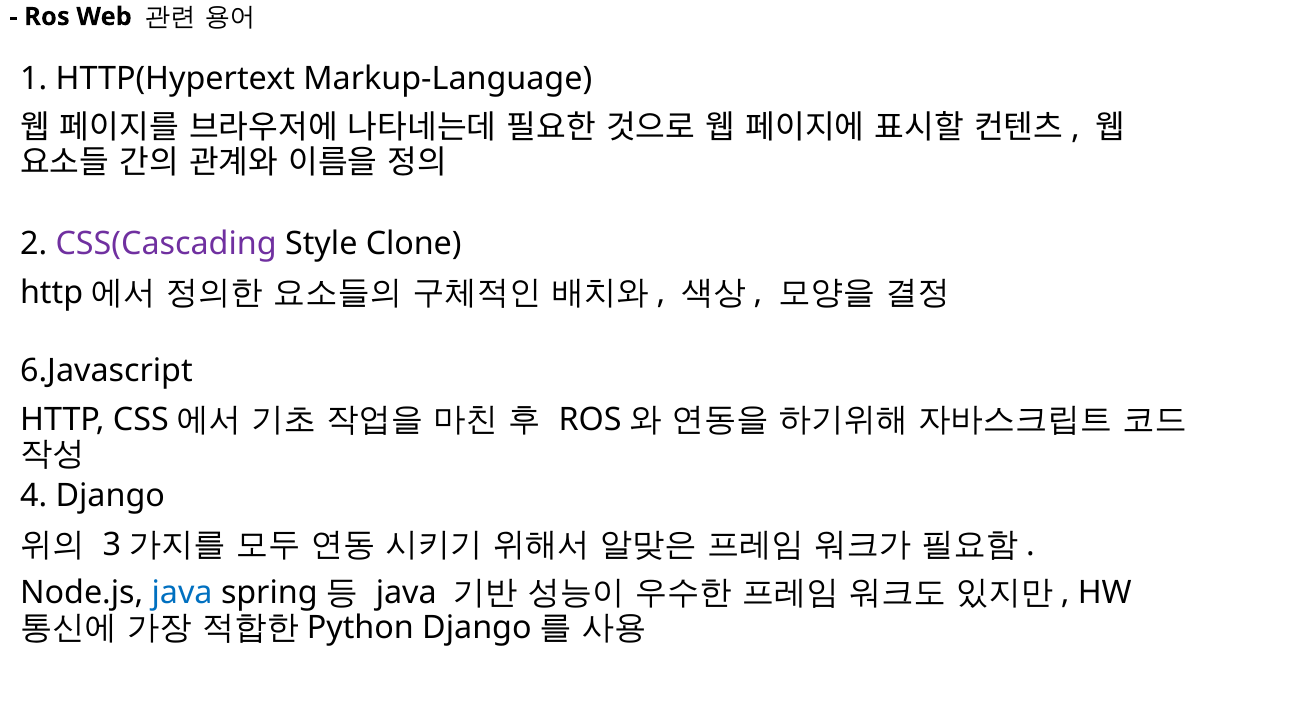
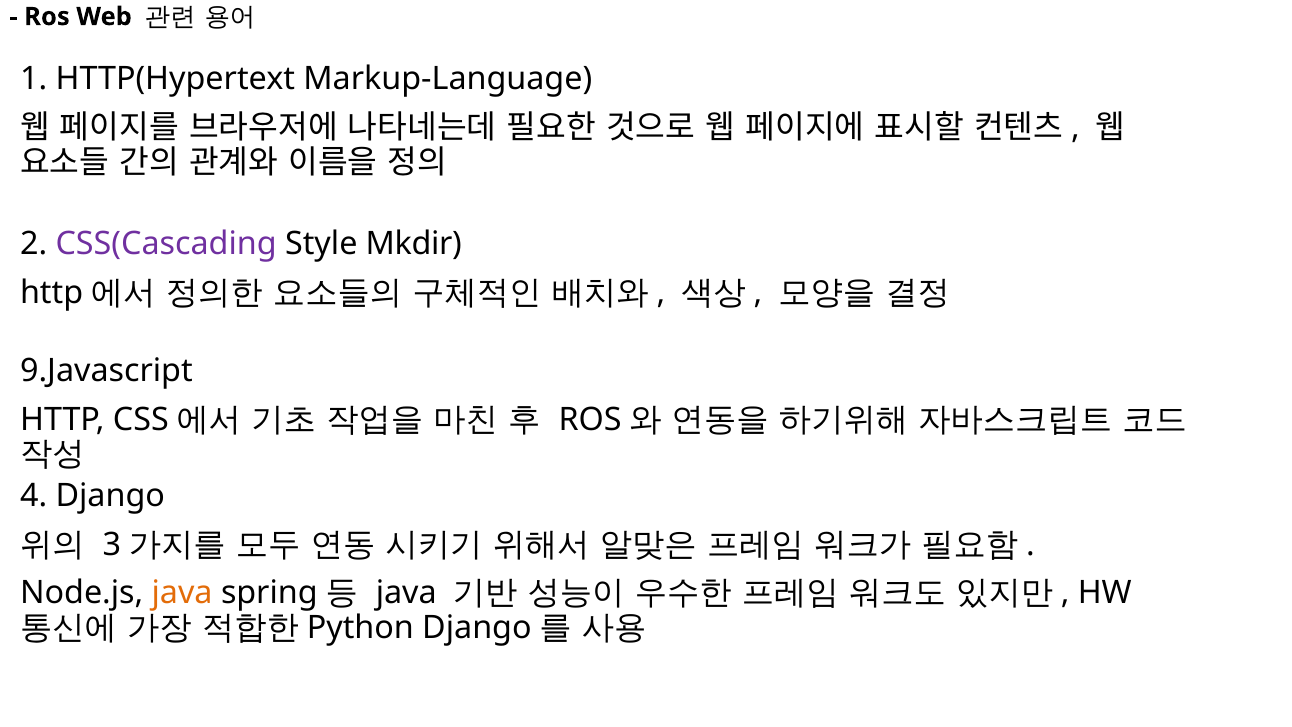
Clone: Clone -> Mkdir (414, 244)
6.Javascript: 6.Javascript -> 9.Javascript (106, 371)
java colour: blue -> orange (182, 593)
